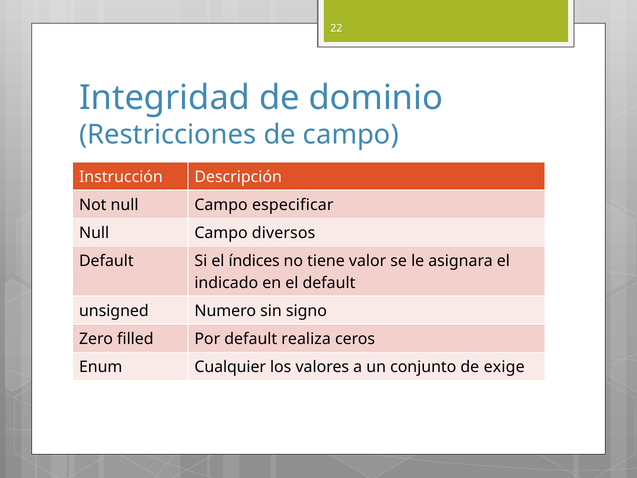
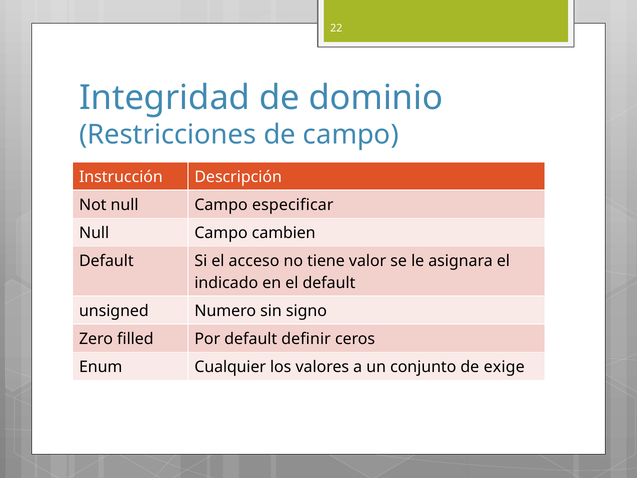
diversos: diversos -> cambien (284, 233)
índices: índices -> acceso (254, 261)
realiza: realiza -> definir (306, 339)
